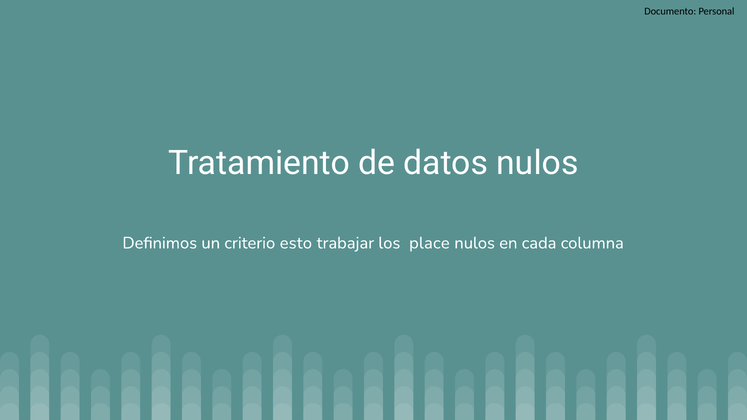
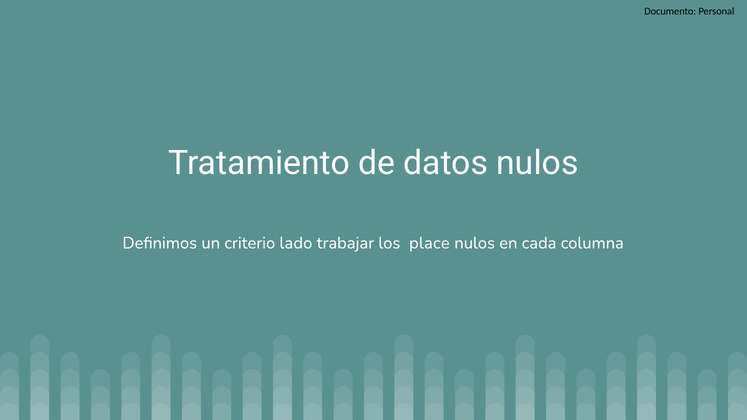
esto: esto -> lado (296, 243)
